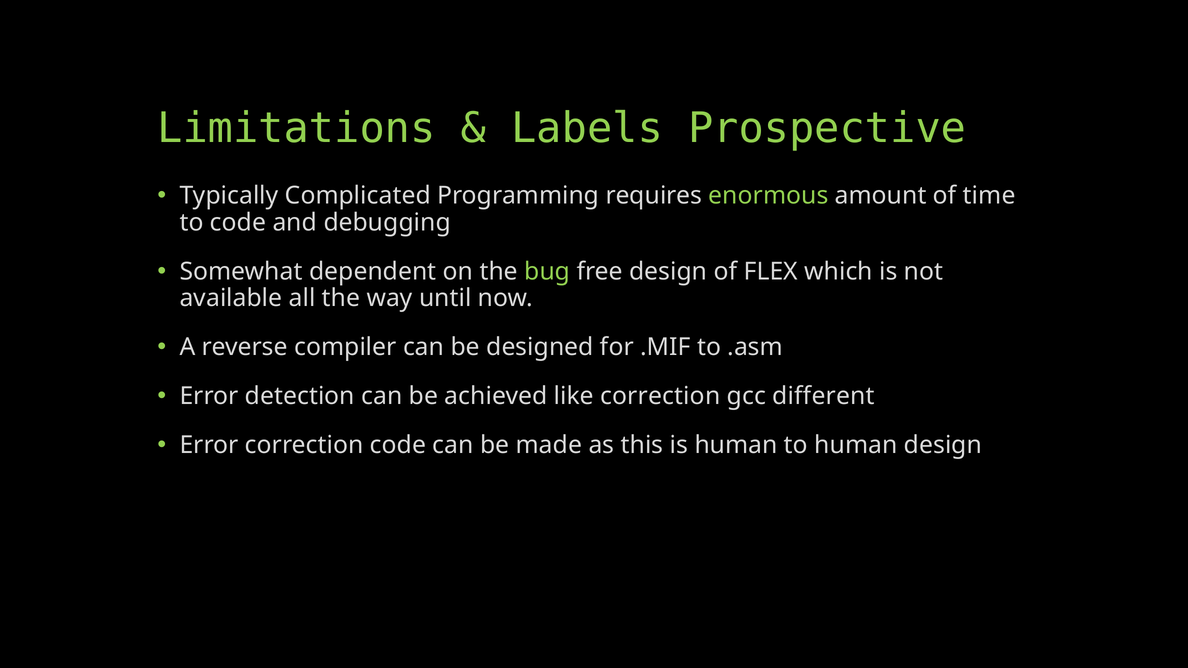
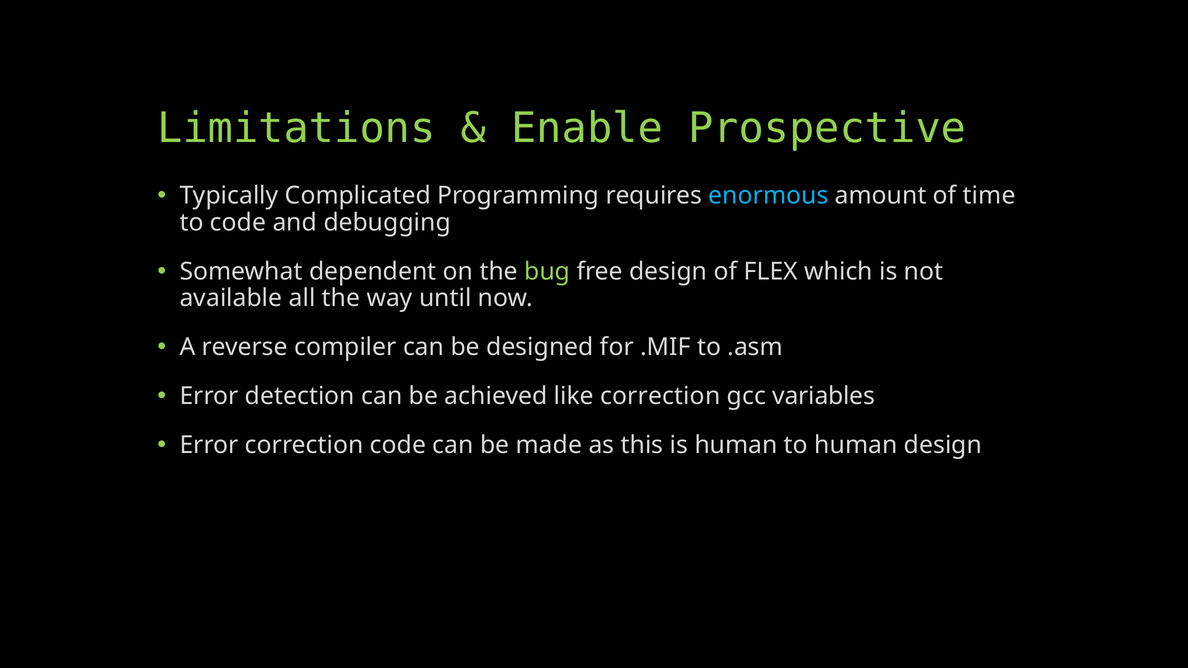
Labels: Labels -> Enable (587, 128)
enormous colour: light green -> light blue (768, 196)
different: different -> variables (824, 396)
